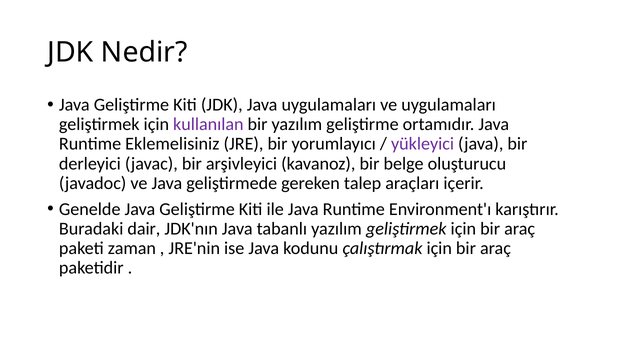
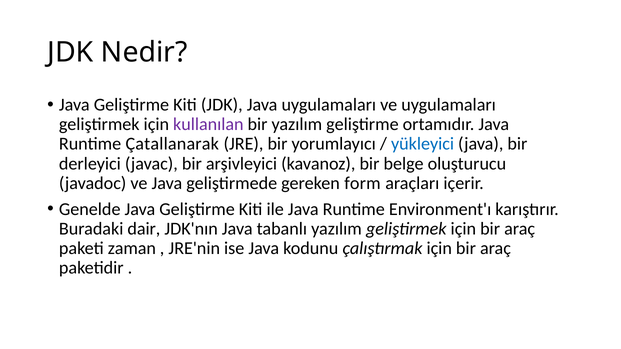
Eklemelisiniz: Eklemelisiniz -> Çatallanarak (172, 144)
yükleyici colour: purple -> blue (423, 144)
talep: talep -> form (362, 183)
